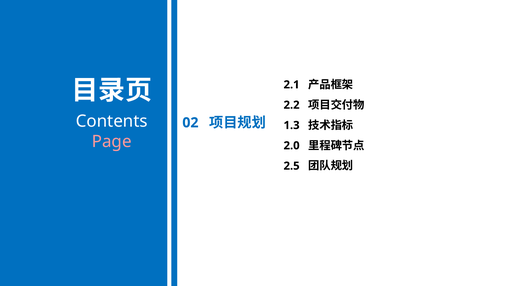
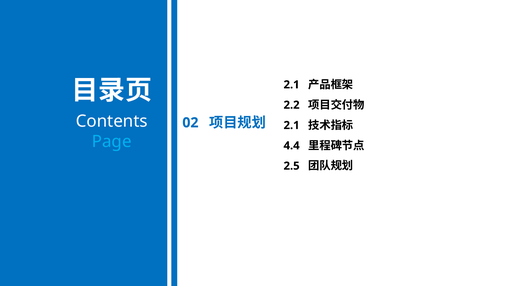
1.3: 1.3 -> 2.1 (292, 125)
Page colour: pink -> light blue (112, 142)
2.0: 2.0 -> 4.4 (292, 146)
